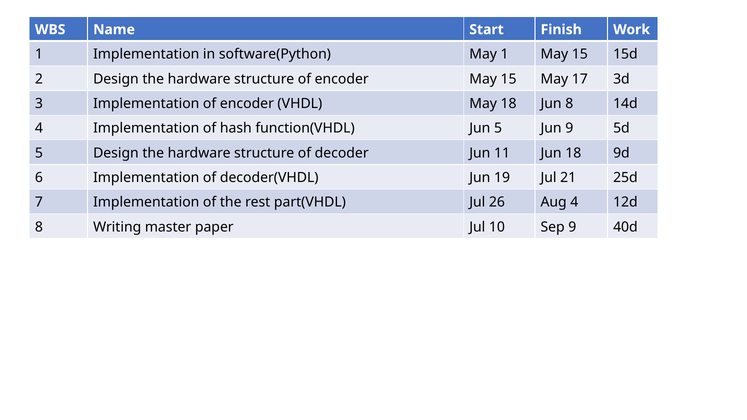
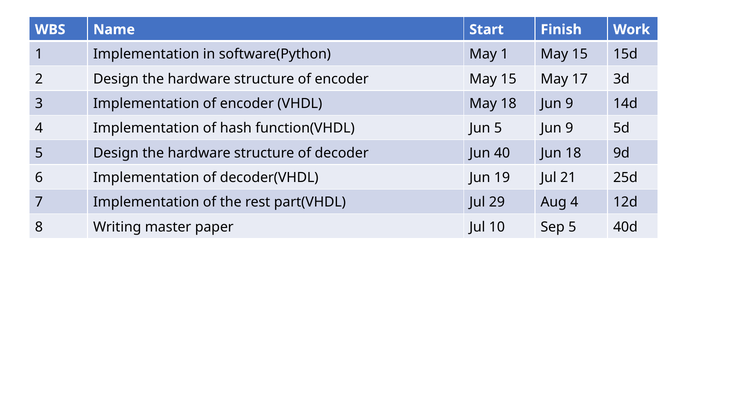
18 Jun 8: 8 -> 9 (569, 104)
11: 11 -> 40 (502, 153)
26: 26 -> 29 (497, 202)
Sep 9: 9 -> 5 (572, 227)
